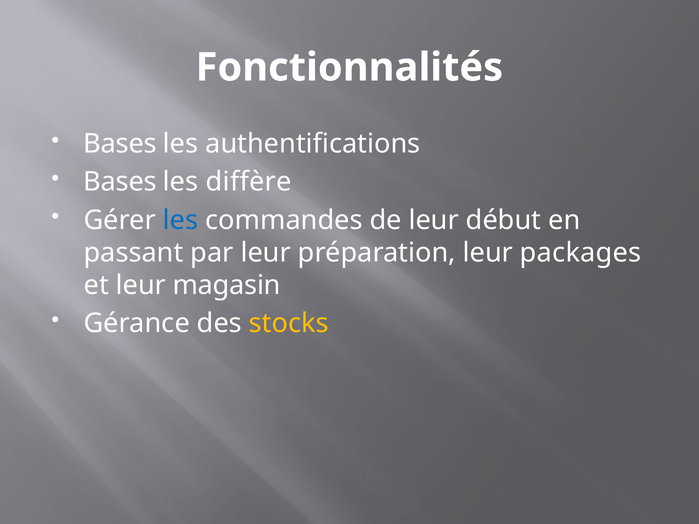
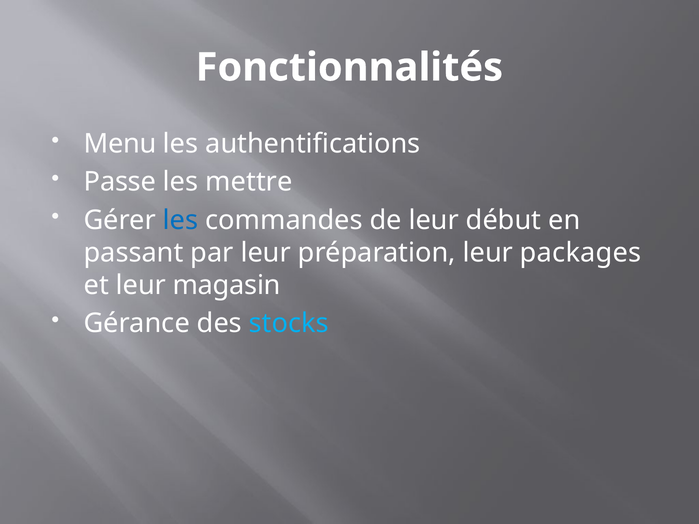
Bases: Bases -> Menu (120, 144)
Bases: Bases -> Passe (120, 182)
diffère: diffère -> mettre (249, 182)
stocks colour: yellow -> light blue (289, 324)
